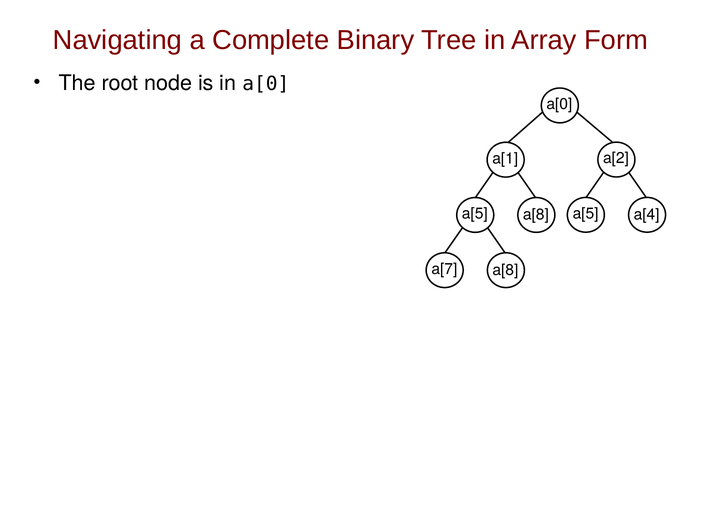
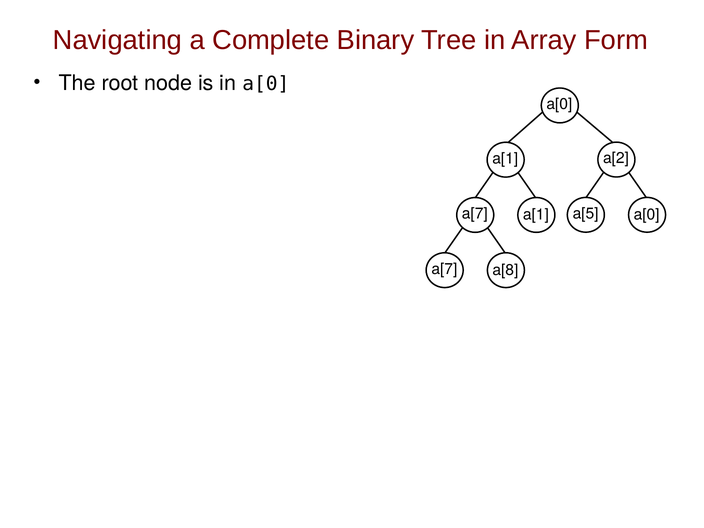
a[4: a[4 -> a[0 (647, 215)
a[5: a[5 -> a[7 (475, 214)
a[8: a[8 -> a[1 (536, 215)
